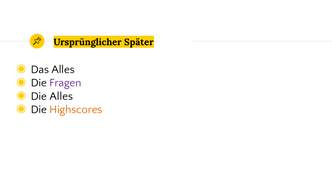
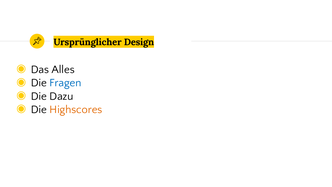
Später: Später -> Design (139, 42)
Fragen colour: purple -> blue (65, 83)
Die Alles: Alles -> Dazu (61, 96)
